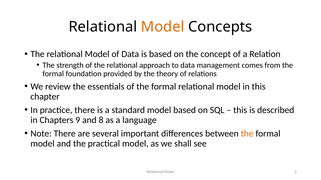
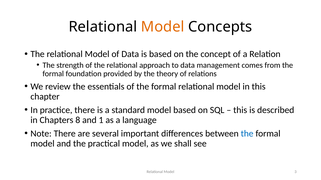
9: 9 -> 8 (78, 120)
8: 8 -> 1 (101, 120)
the colour: orange -> blue (247, 134)
